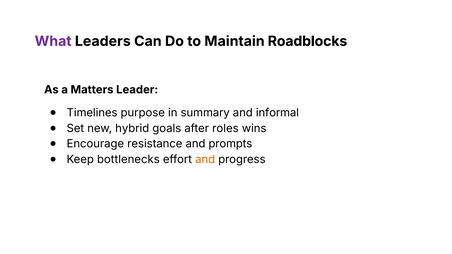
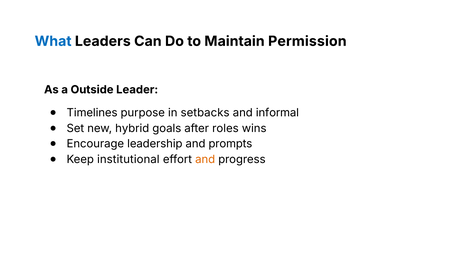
What colour: purple -> blue (53, 41)
Roadblocks: Roadblocks -> Permission (307, 41)
Matters: Matters -> Outside (92, 90)
summary: summary -> setbacks (205, 113)
resistance: resistance -> leadership (155, 144)
bottlenecks: bottlenecks -> institutional (128, 160)
